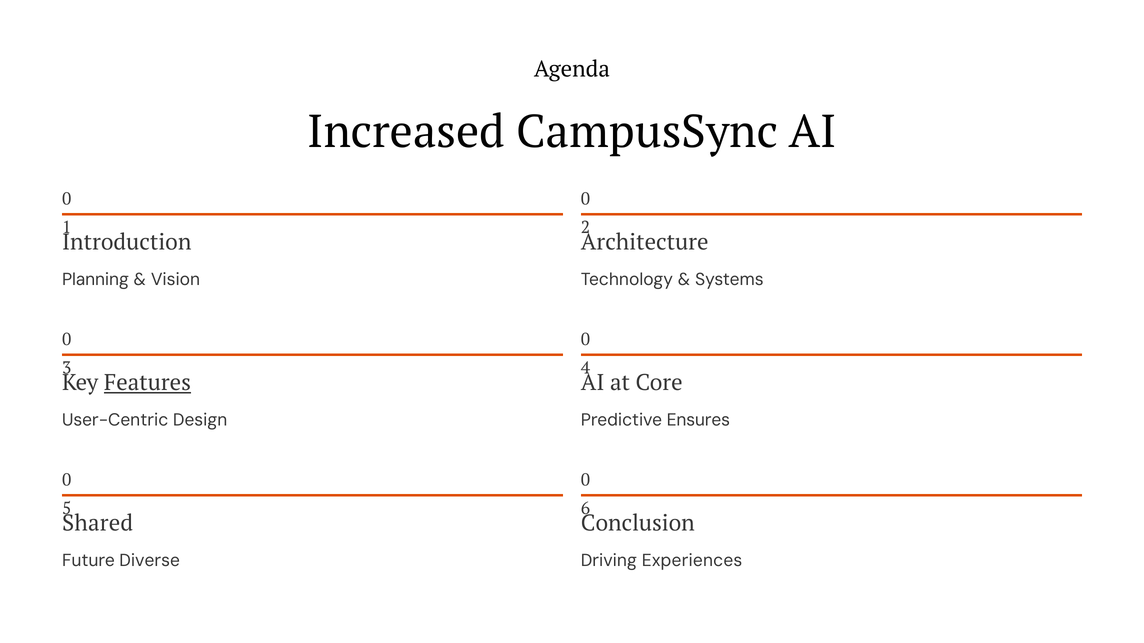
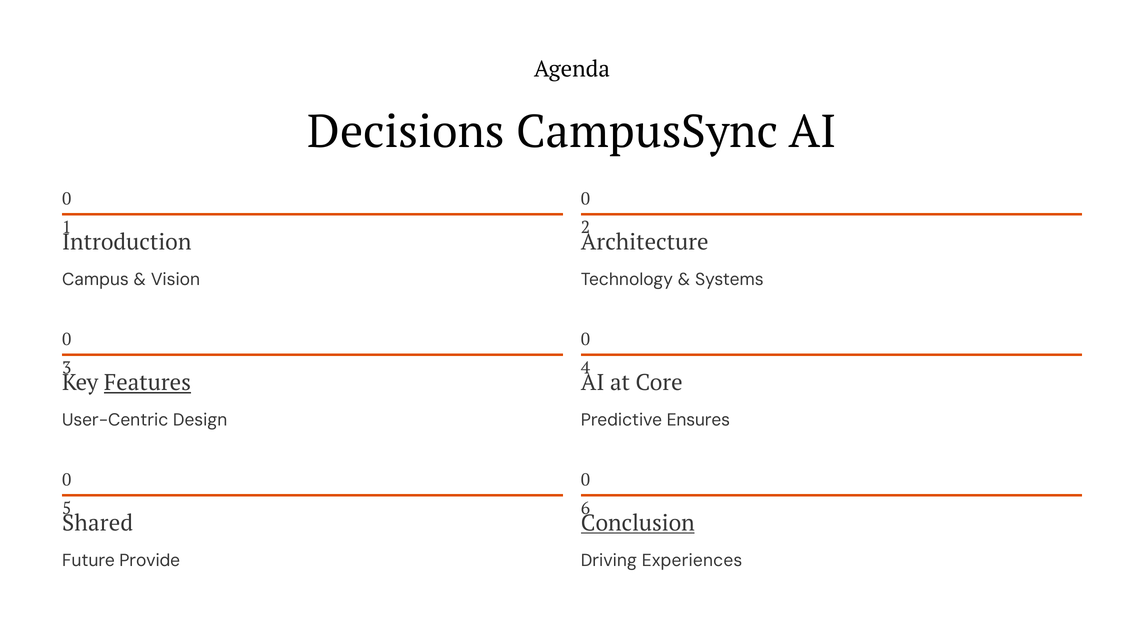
Increased: Increased -> Decisions (406, 132)
Planning: Planning -> Campus (95, 280)
Conclusion underline: none -> present (638, 524)
Diverse: Diverse -> Provide (150, 561)
